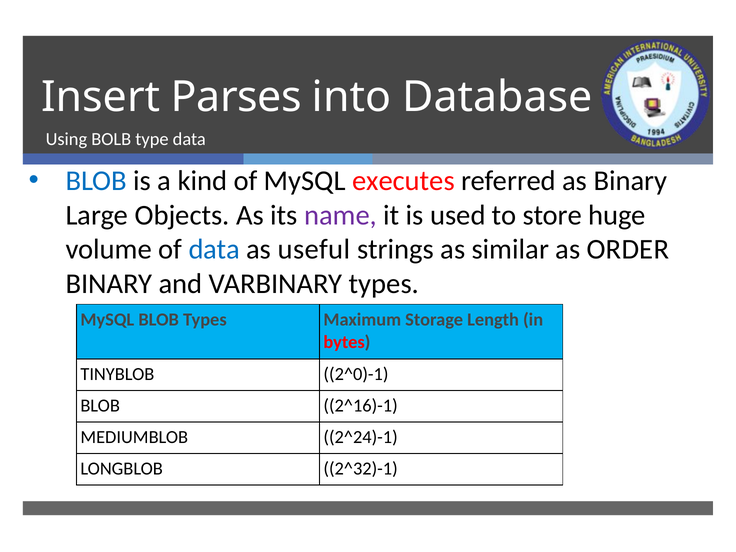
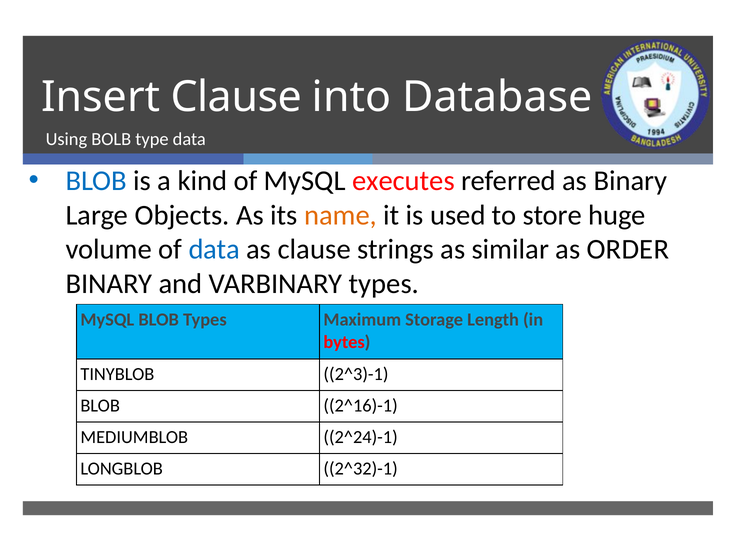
Insert Parses: Parses -> Clause (236, 97)
name colour: purple -> orange (340, 215)
as useful: useful -> clause (314, 250)
2^0)-1: 2^0)-1 -> 2^3)-1 (356, 374)
